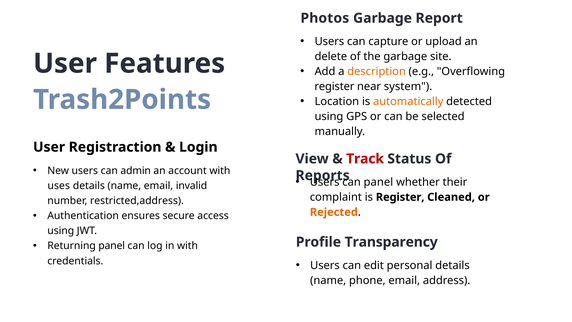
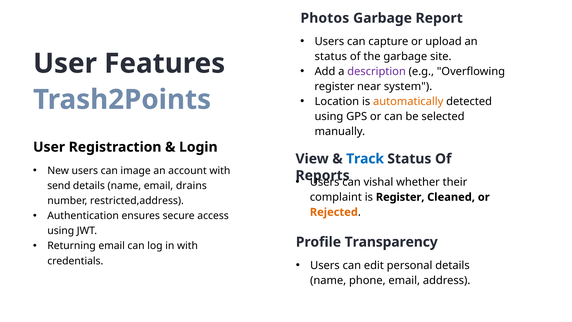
delete: delete -> status (331, 56)
description colour: orange -> purple (377, 71)
Track colour: red -> blue (365, 159)
admin: admin -> image (136, 171)
can panel: panel -> vishal (378, 182)
uses: uses -> send (59, 186)
invalid: invalid -> drains (191, 186)
Returning panel: panel -> email (112, 246)
